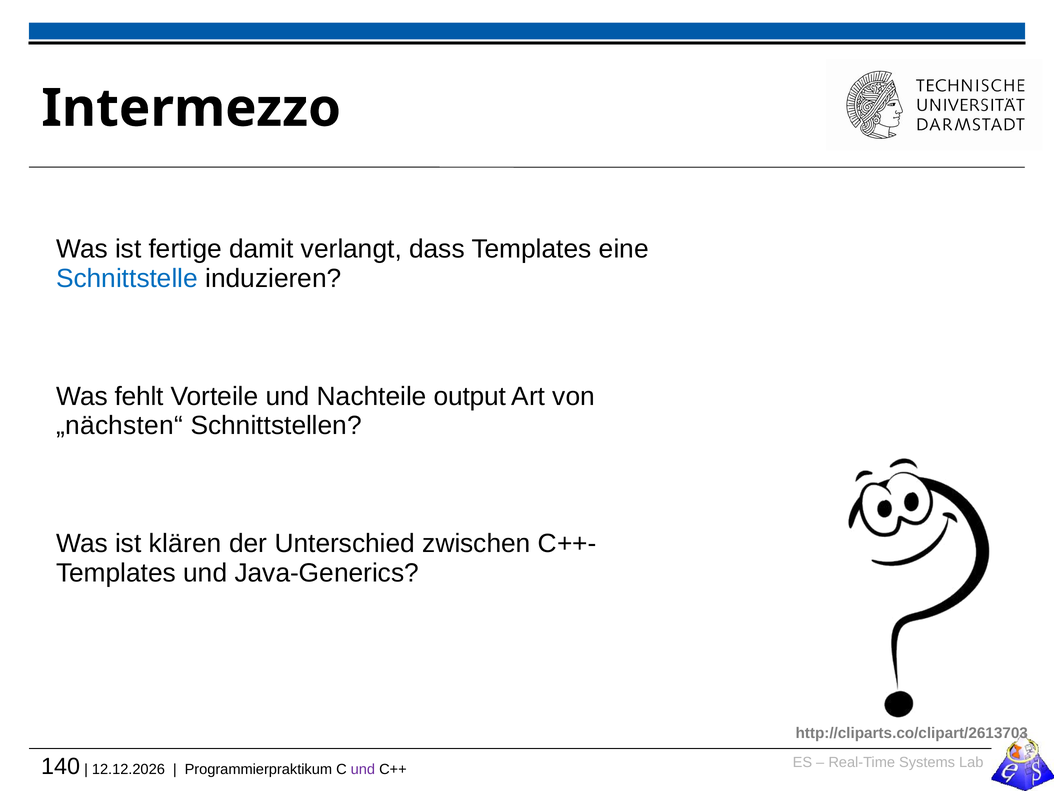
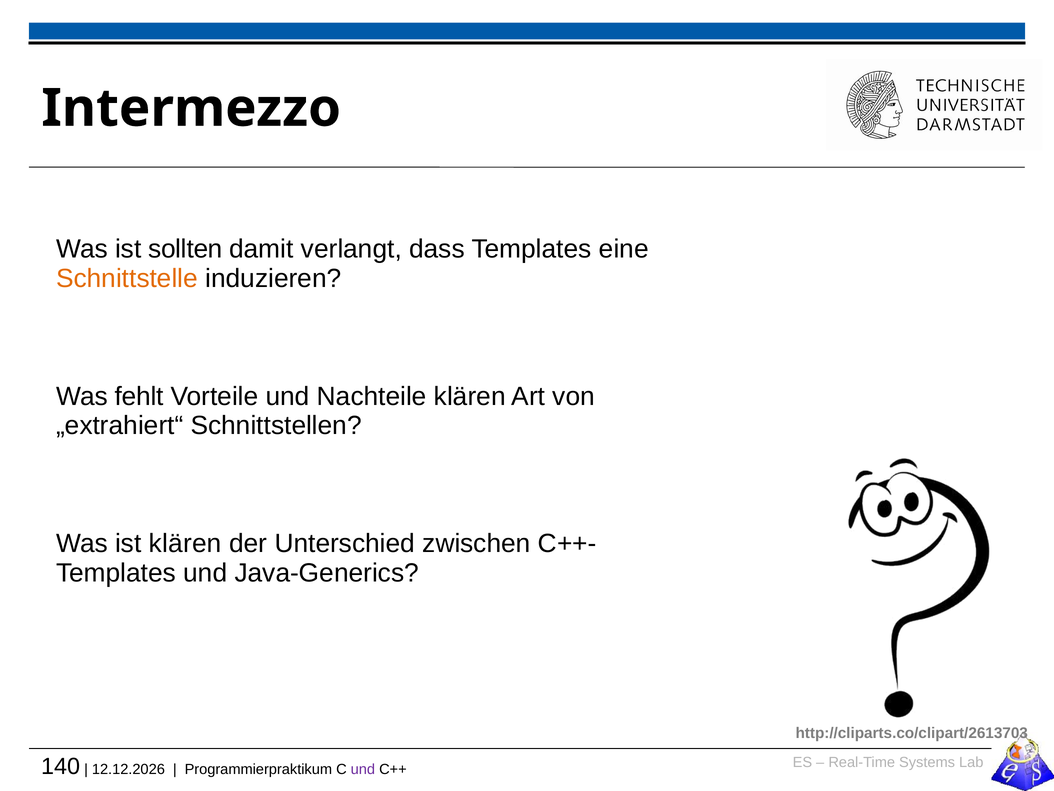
fertige: fertige -> sollten (185, 249)
Schnittstelle colour: blue -> orange (127, 279)
Nachteile output: output -> klären (470, 396)
„nächsten“: „nächsten“ -> „extrahiert“ (120, 426)
